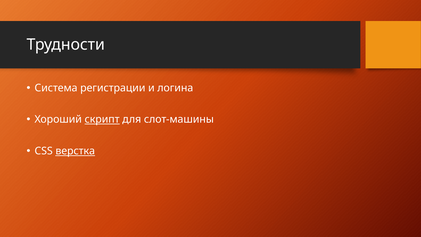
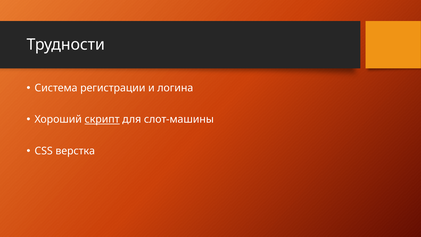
верстка underline: present -> none (75, 151)
